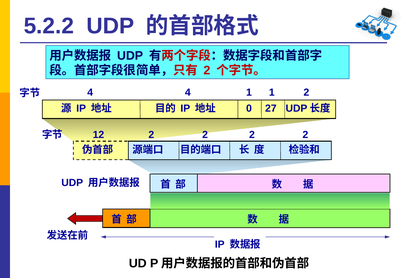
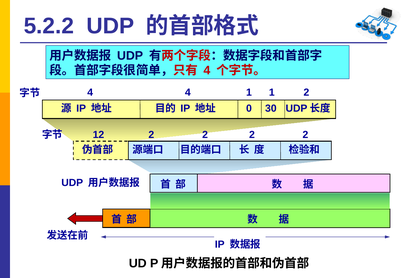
2: 2 -> 4 (207, 70)
27: 27 -> 30 (271, 108)
